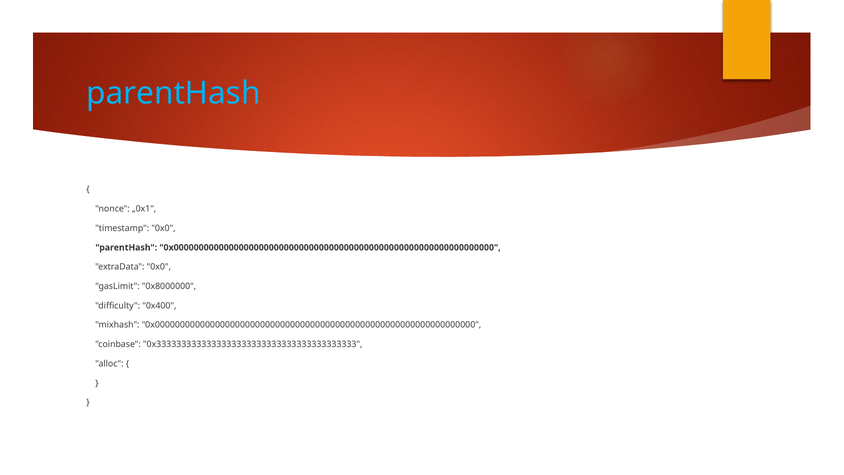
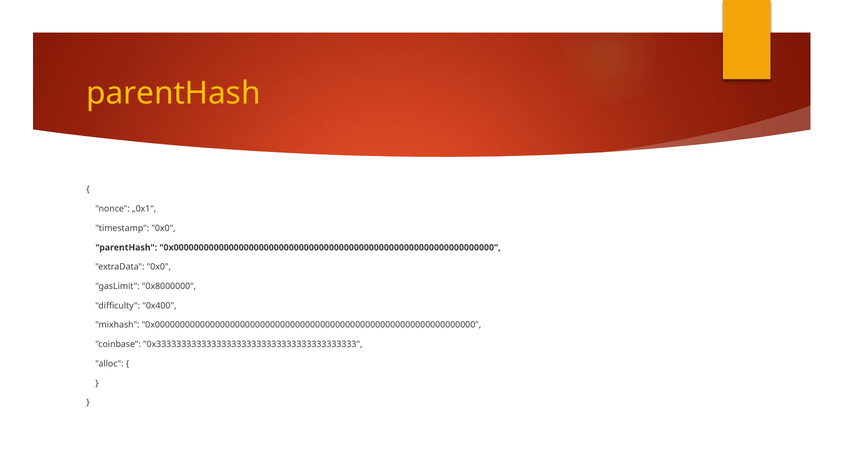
parentHash colour: light blue -> yellow (173, 93)
